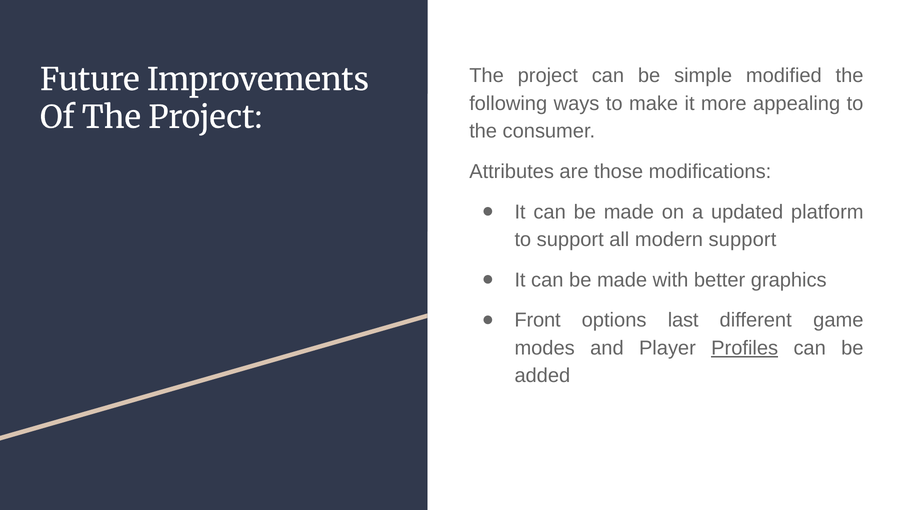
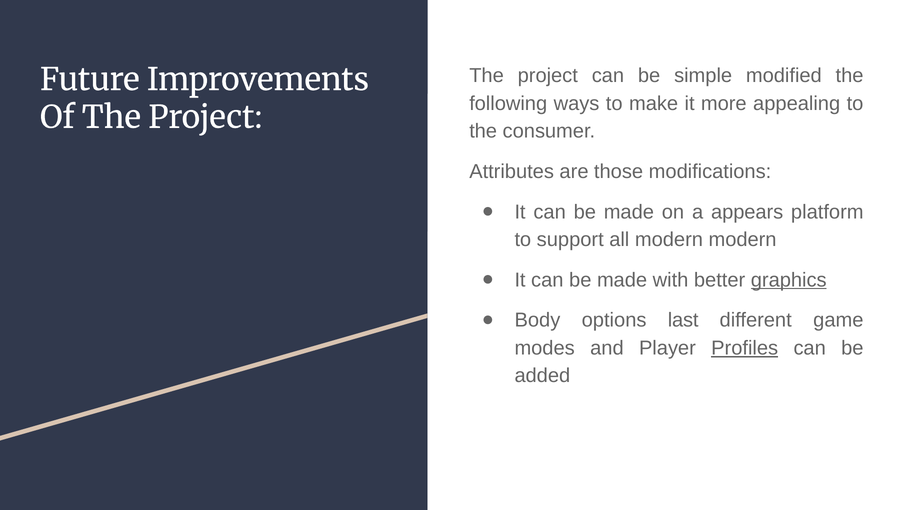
updated: updated -> appears (747, 212)
modern support: support -> modern (743, 239)
graphics underline: none -> present (789, 280)
Front: Front -> Body (537, 320)
